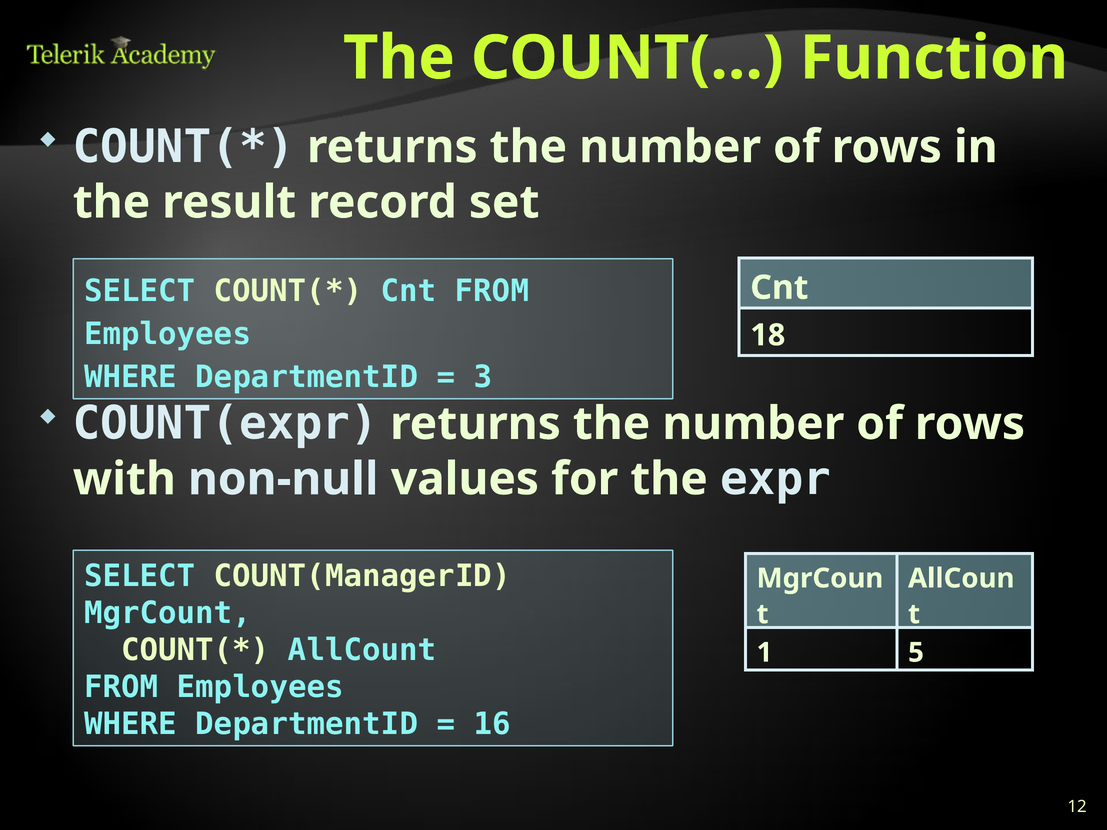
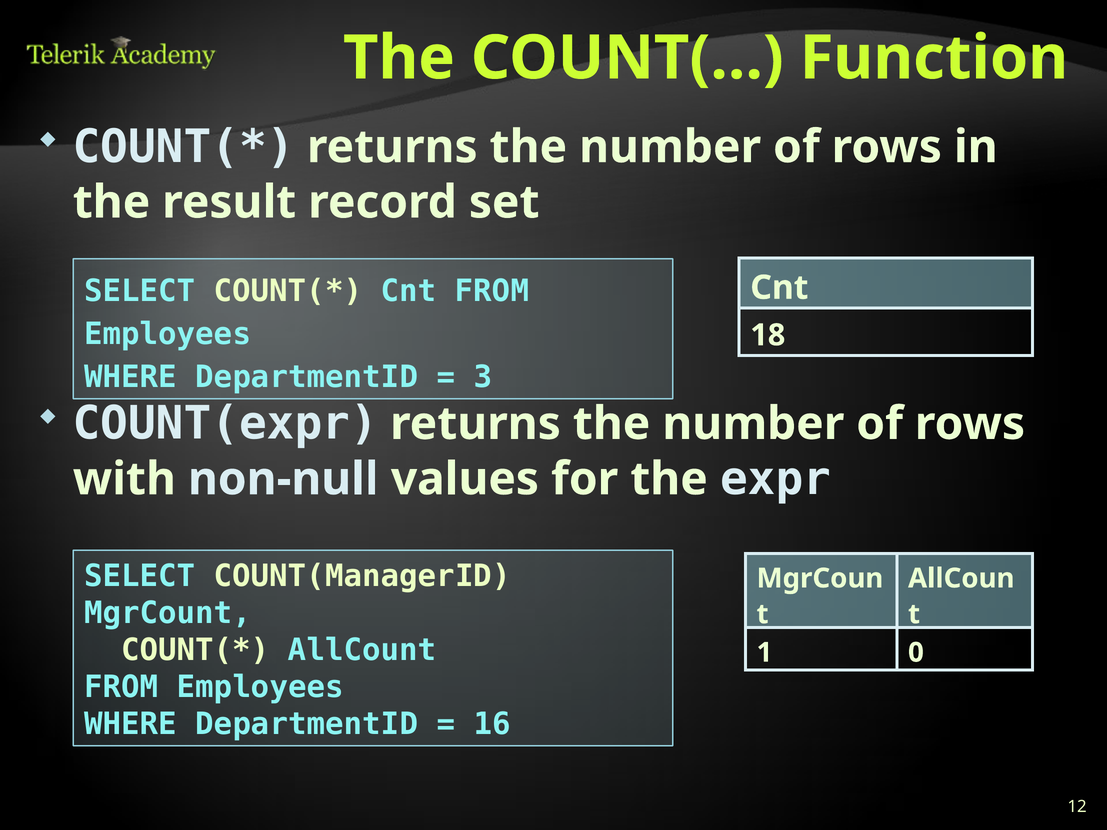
5: 5 -> 0 (916, 653)
